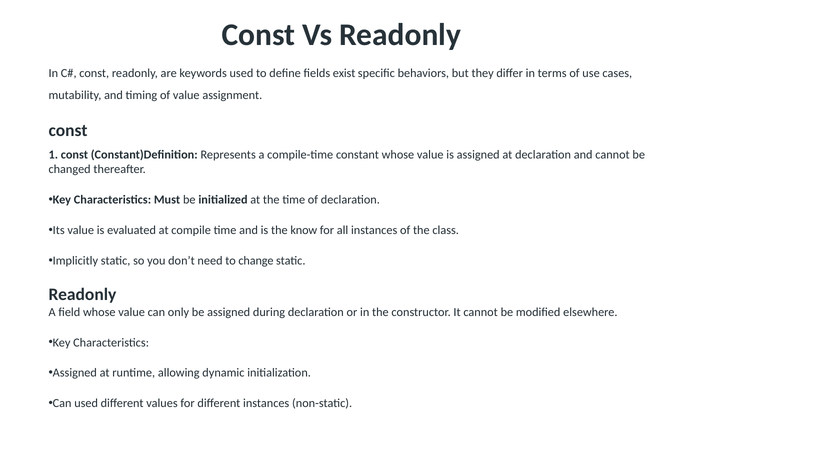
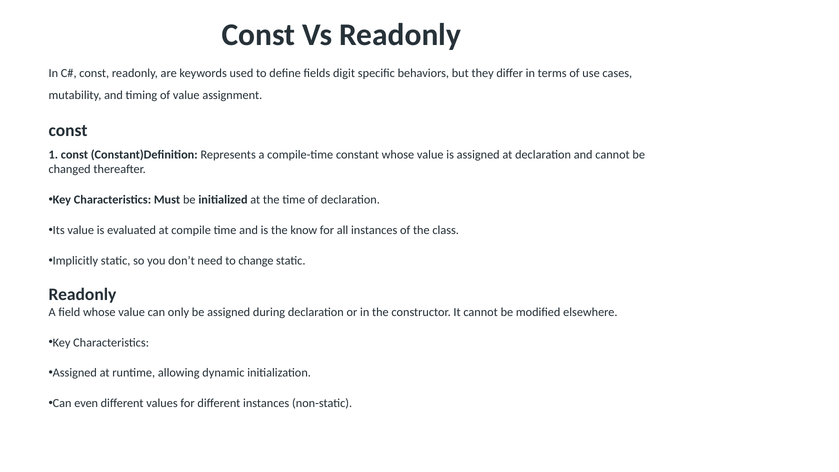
exist: exist -> digit (344, 73)
Can used: used -> even (86, 403)
